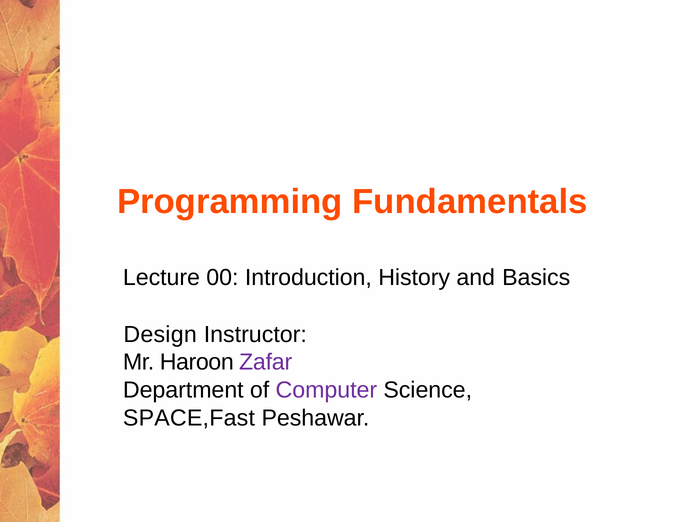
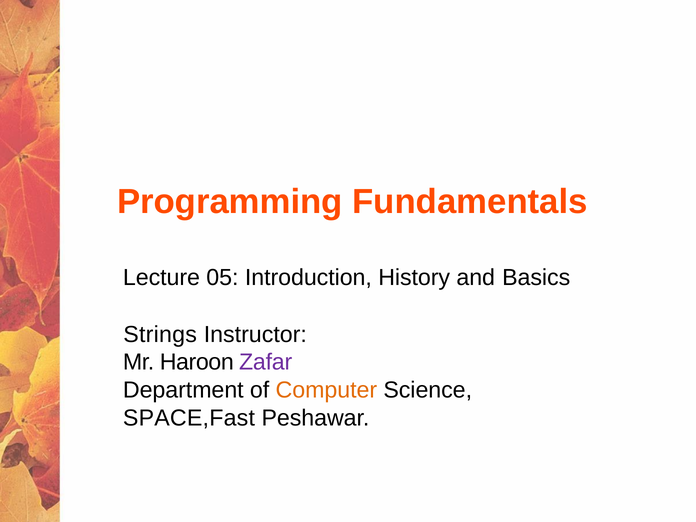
00: 00 -> 05 (222, 278)
Design: Design -> Strings (160, 334)
Computer colour: purple -> orange (326, 390)
